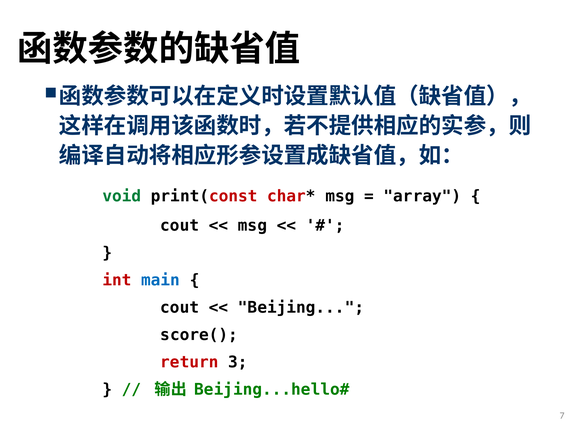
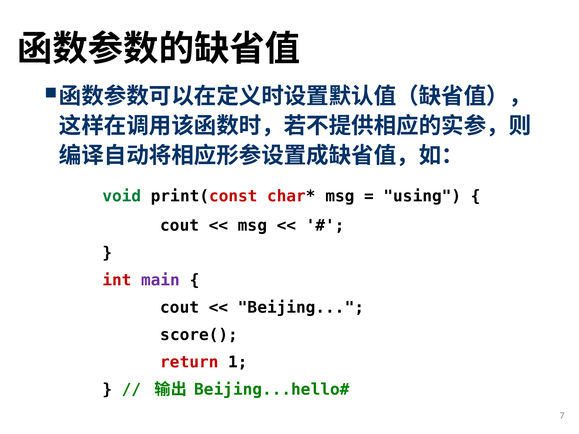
array: array -> using (422, 196)
main colour: blue -> purple (161, 280)
3: 3 -> 1 (238, 362)
